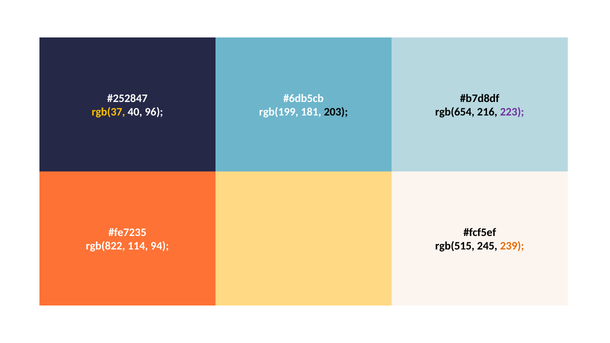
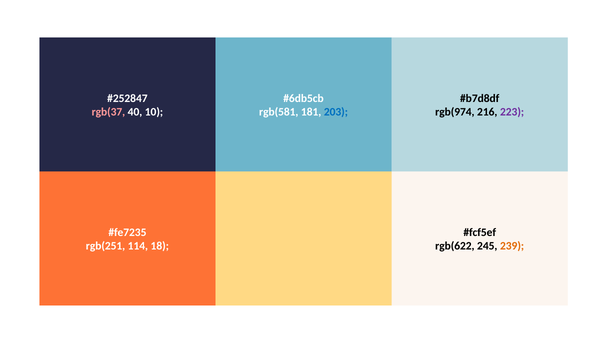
rgb(37 colour: yellow -> pink (108, 112)
96: 96 -> 10 (154, 112)
rgb(199: rgb(199 -> rgb(581 (279, 112)
203 colour: black -> blue (336, 112)
rgb(654: rgb(654 -> rgb(974 (455, 112)
rgb(822: rgb(822 -> rgb(251 (105, 246)
94: 94 -> 18 (160, 246)
rgb(515: rgb(515 -> rgb(622 (455, 246)
